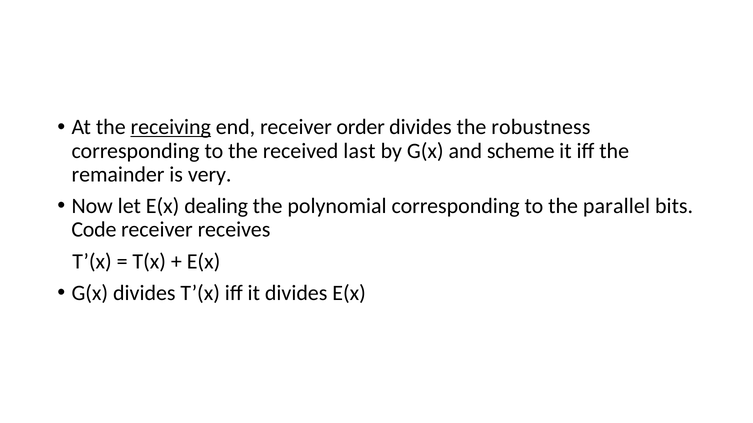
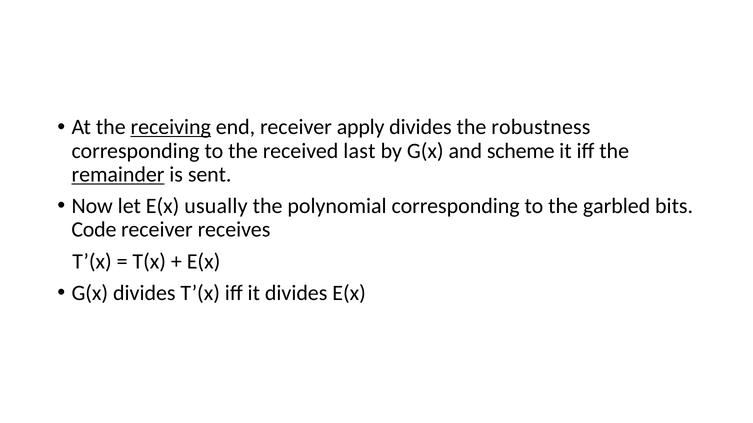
order: order -> apply (361, 127)
remainder underline: none -> present (118, 175)
very: very -> sent (210, 175)
dealing: dealing -> usually (216, 206)
parallel: parallel -> garbled (617, 206)
